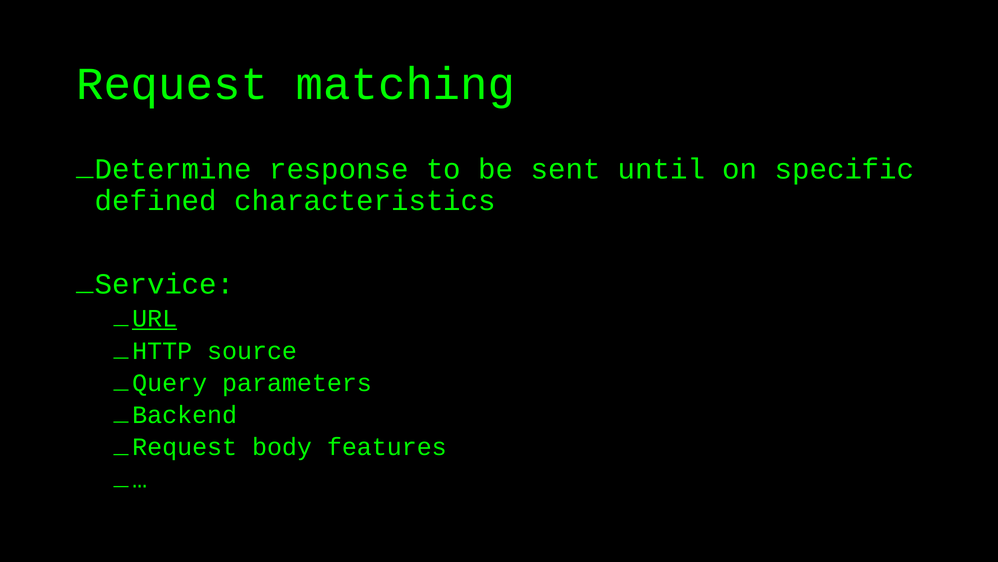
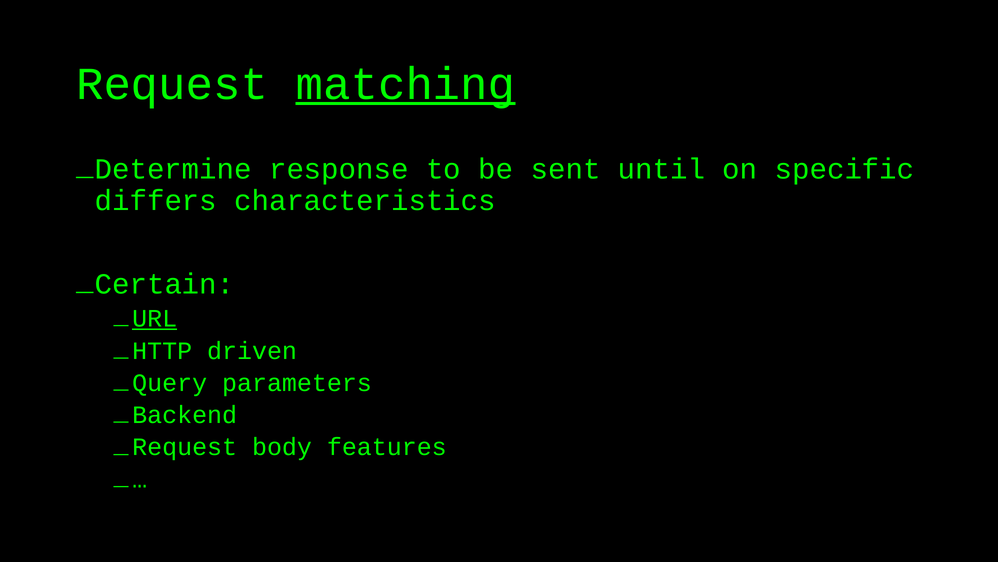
matching underline: none -> present (406, 84)
defined: defined -> differs (156, 200)
Service: Service -> Certain (165, 284)
source: source -> driven (252, 350)
